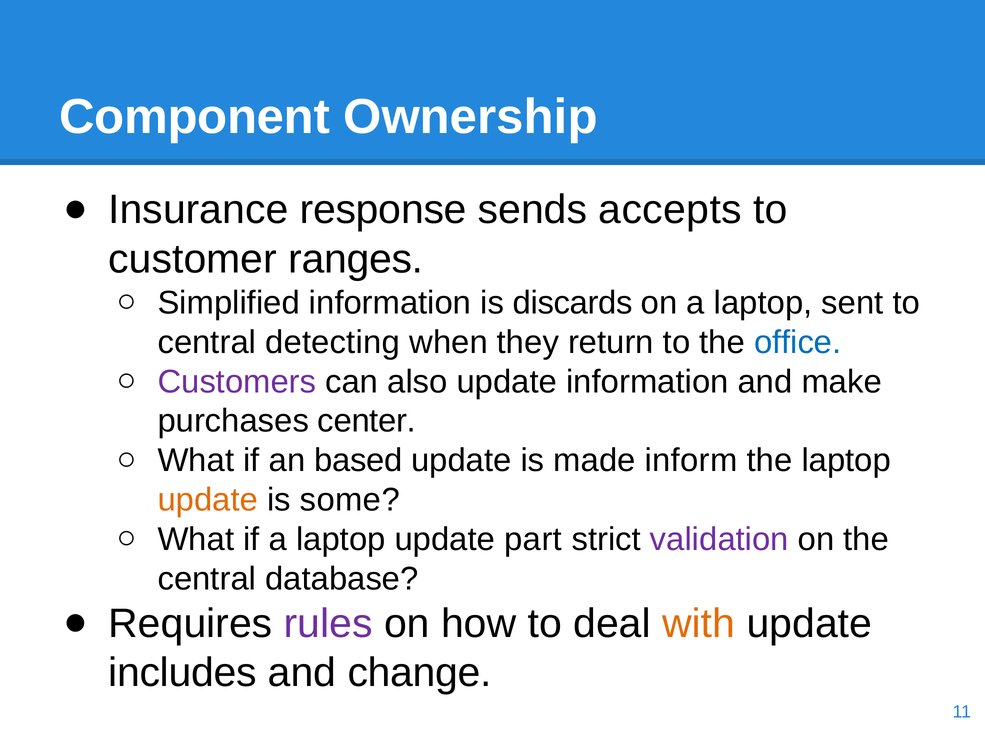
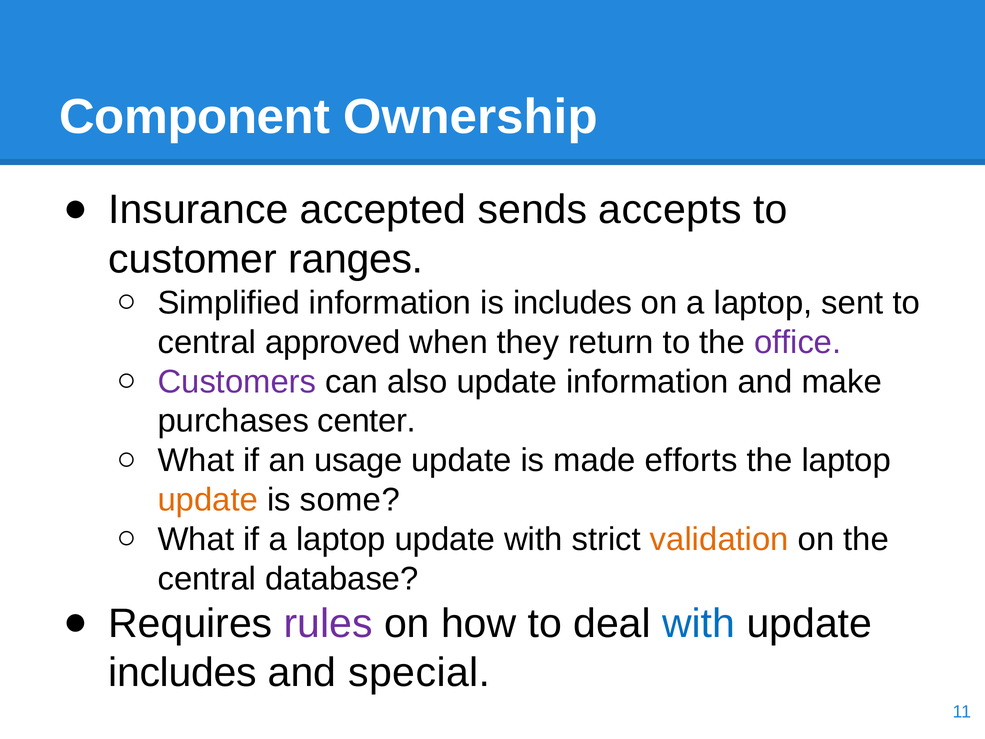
response: response -> accepted (383, 210)
is discards: discards -> includes (573, 303)
detecting: detecting -> approved (333, 342)
office colour: blue -> purple (798, 342)
based: based -> usage (358, 460)
inform: inform -> efforts (691, 460)
update part: part -> with (533, 539)
validation colour: purple -> orange (719, 539)
with colour: orange -> blue (699, 623)
change: change -> special (419, 673)
